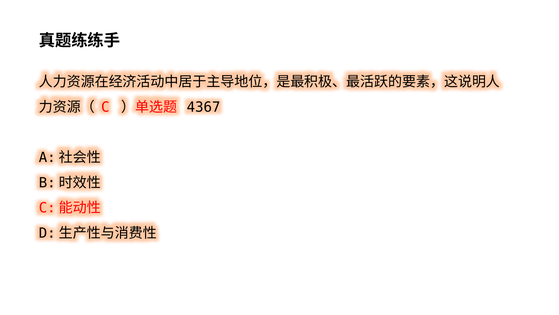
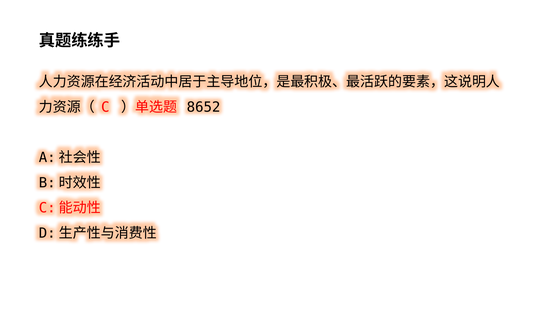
4367: 4367 -> 8652 (204, 107)
